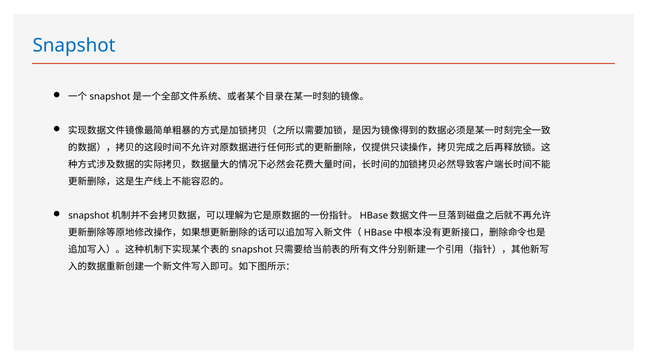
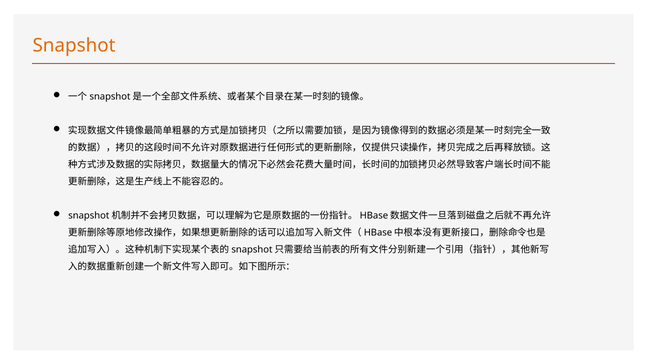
Snapshot colour: blue -> orange (74, 45)
